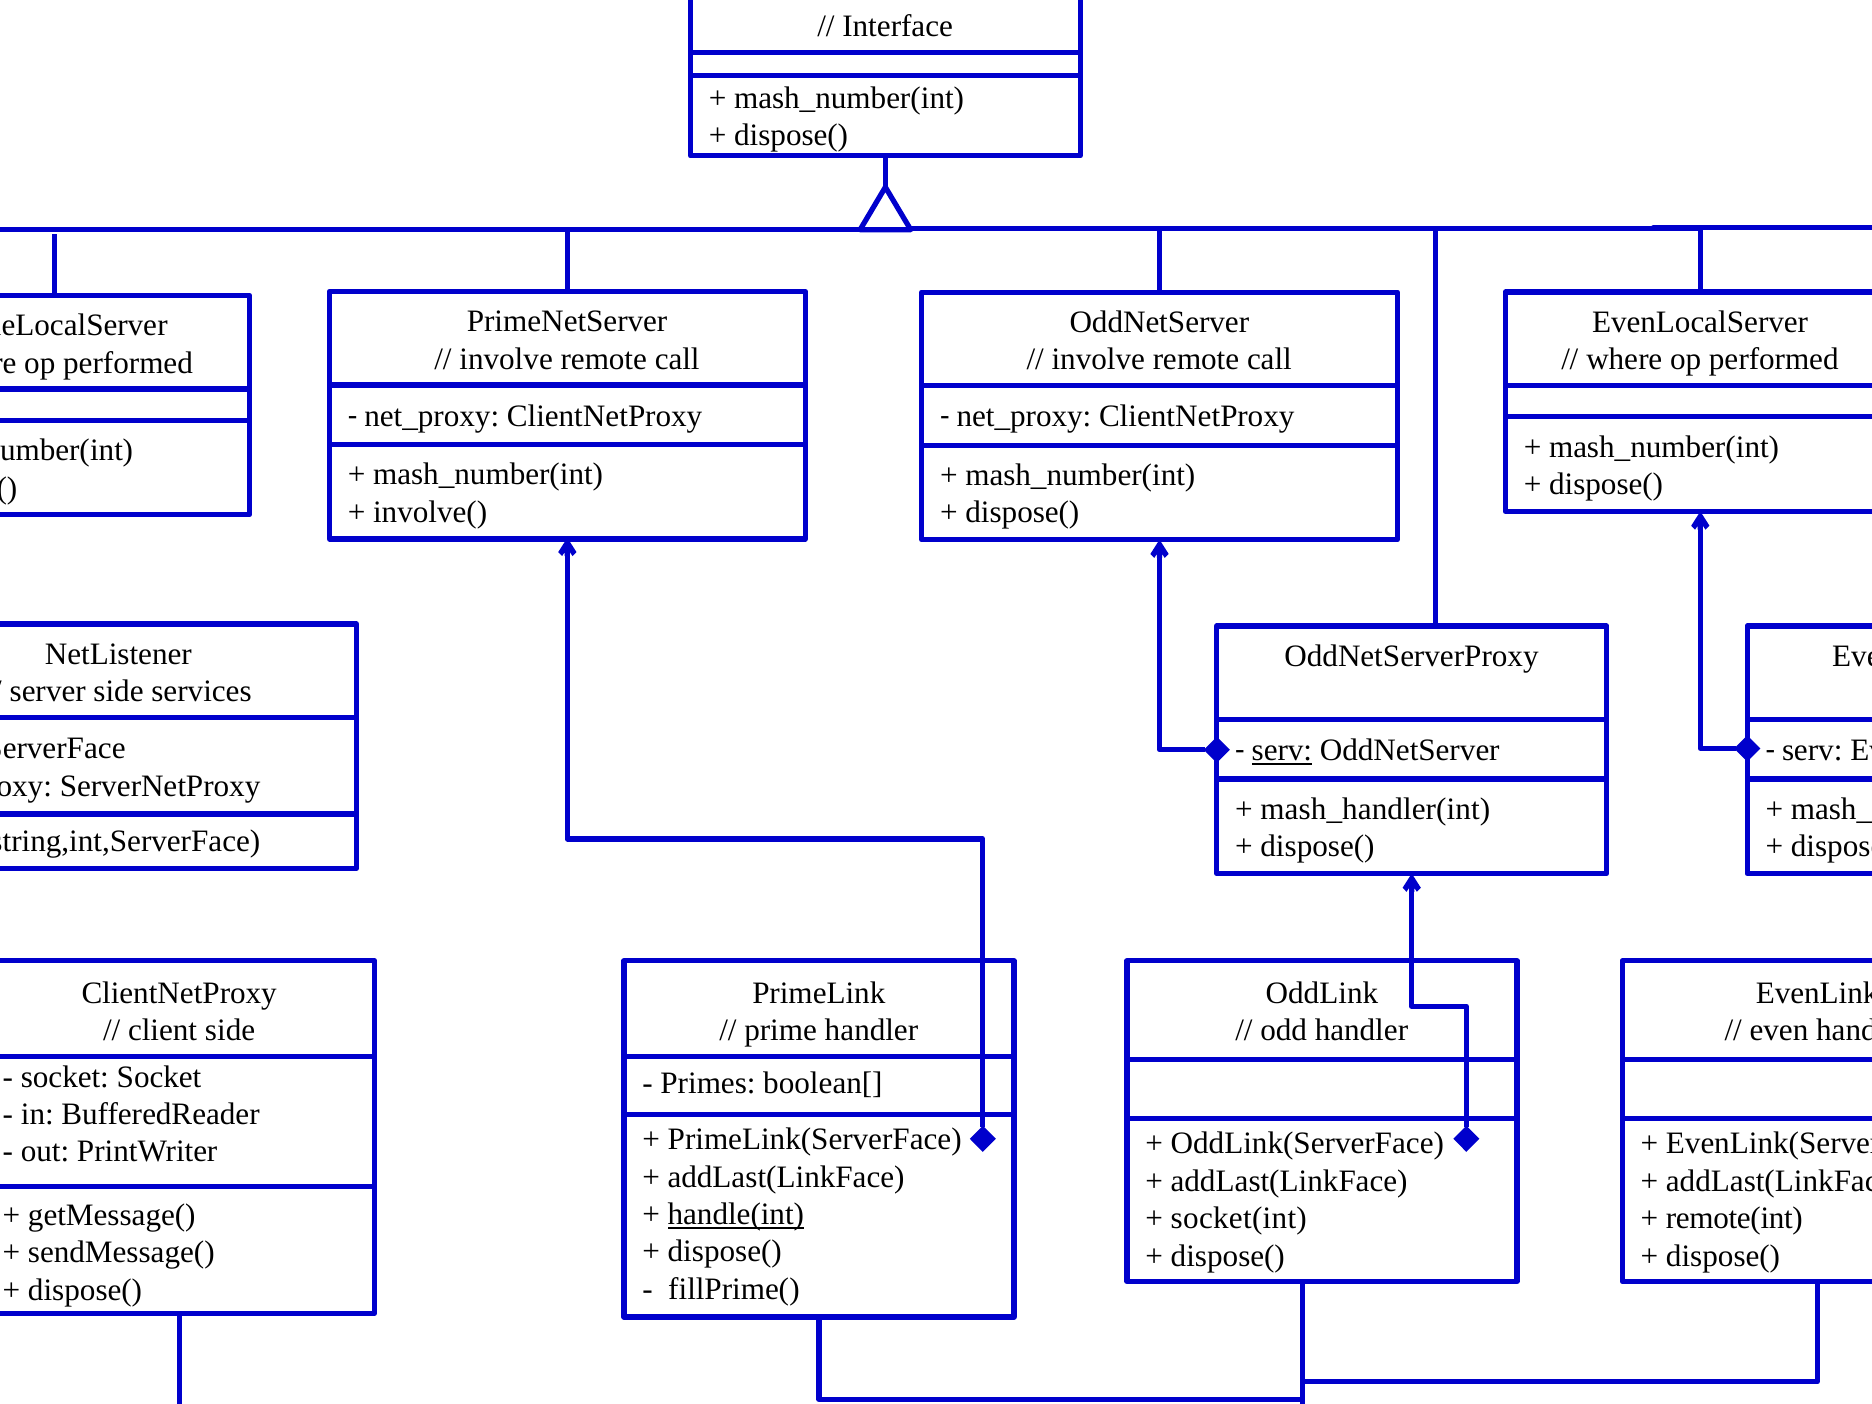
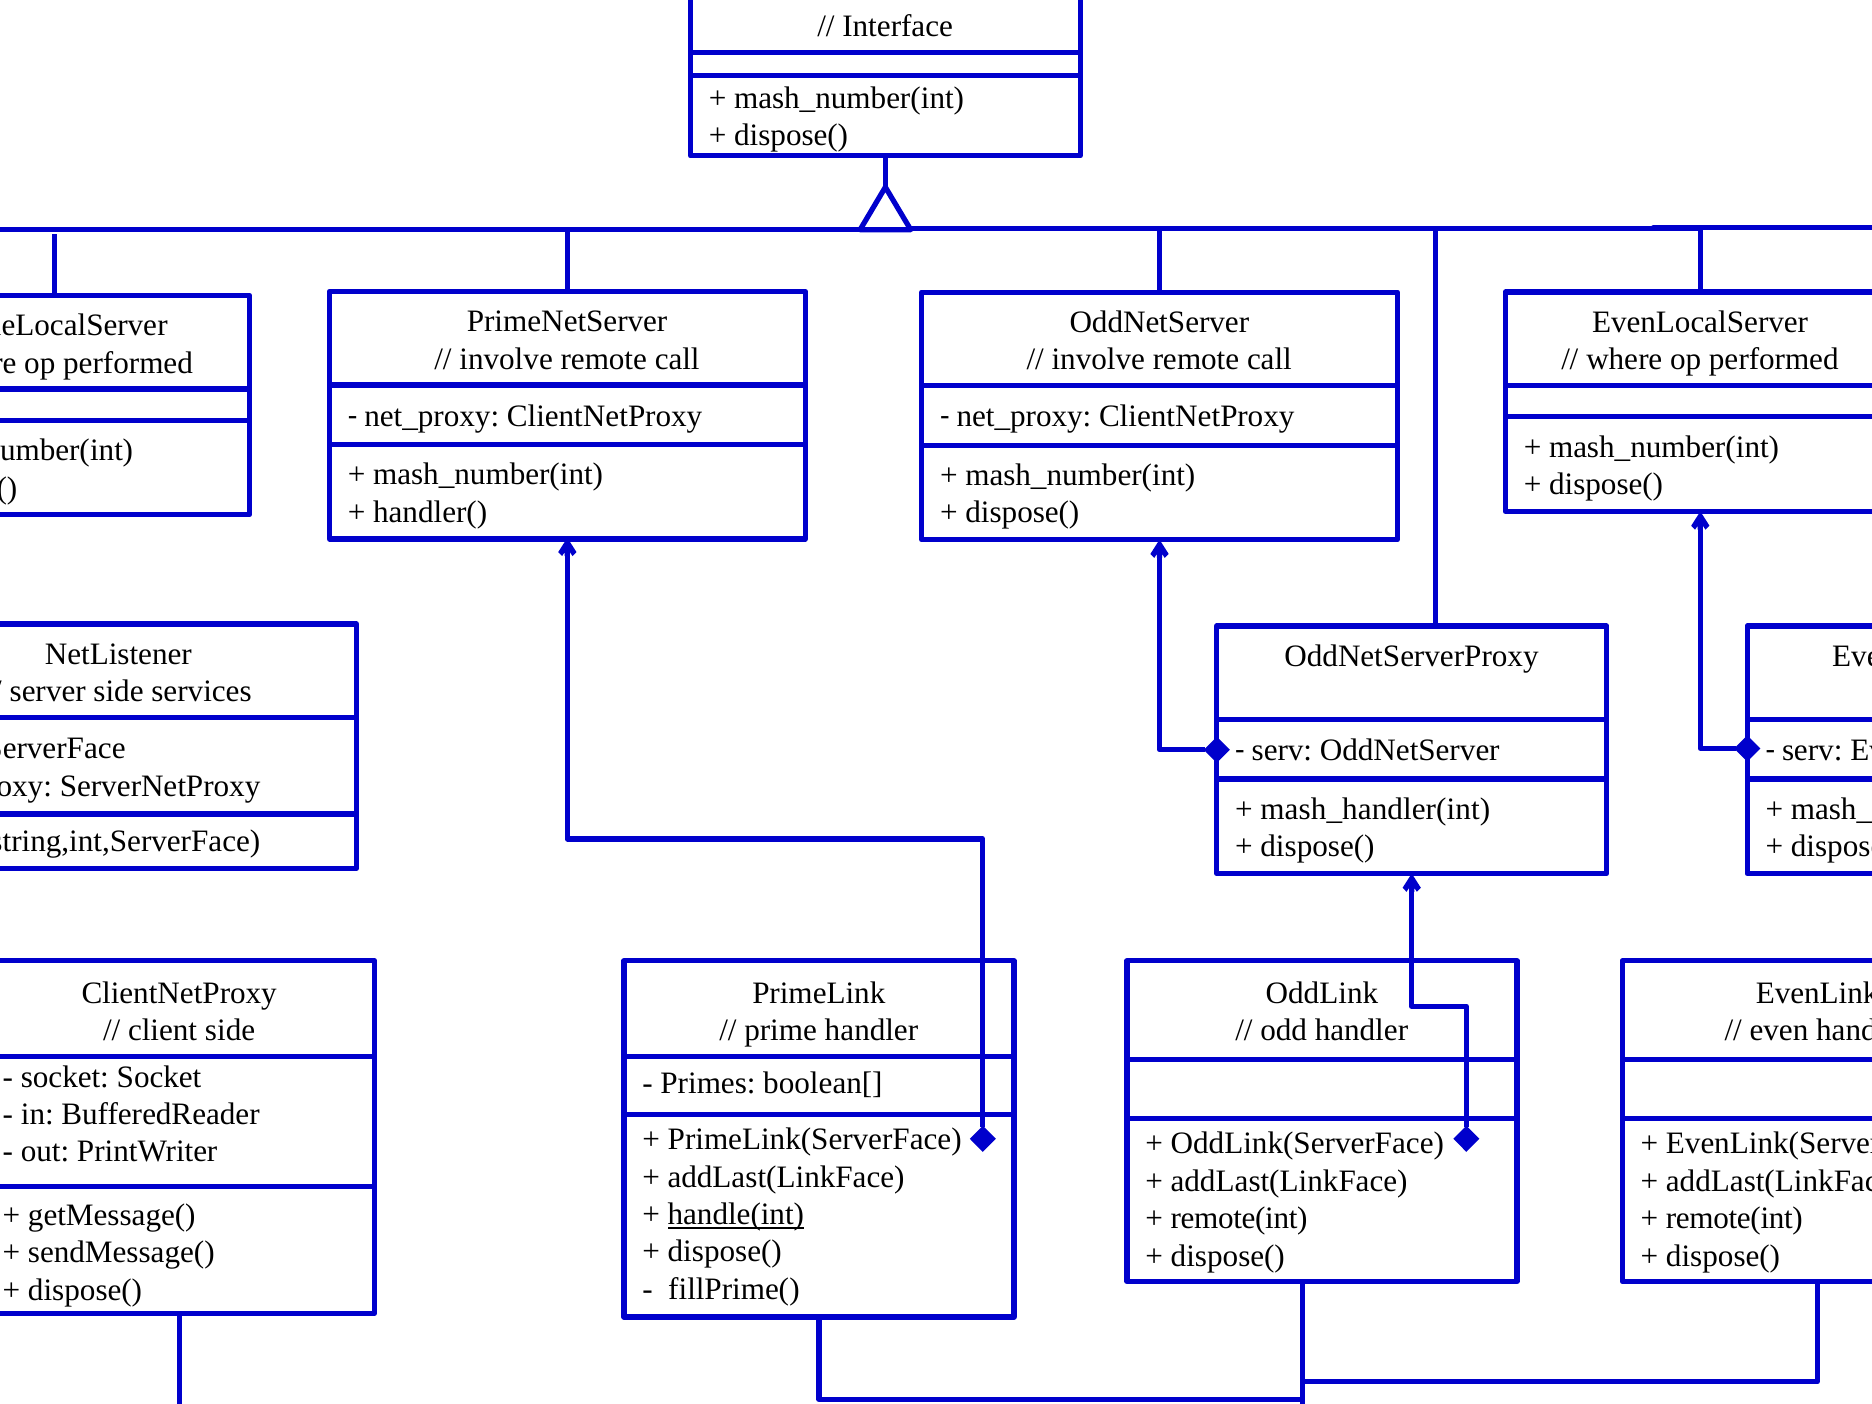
involve(: involve( -> handler( (430, 512)
serv underline: present -> none (1282, 751)
socket(int: socket(int -> remote(int (1239, 1218)
